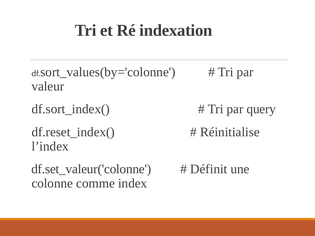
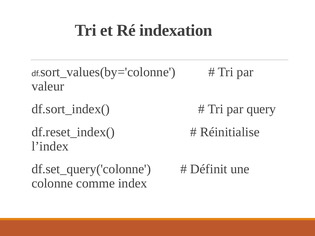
df.set_valeur('colonne: df.set_valeur('colonne -> df.set_query('colonne (91, 169)
